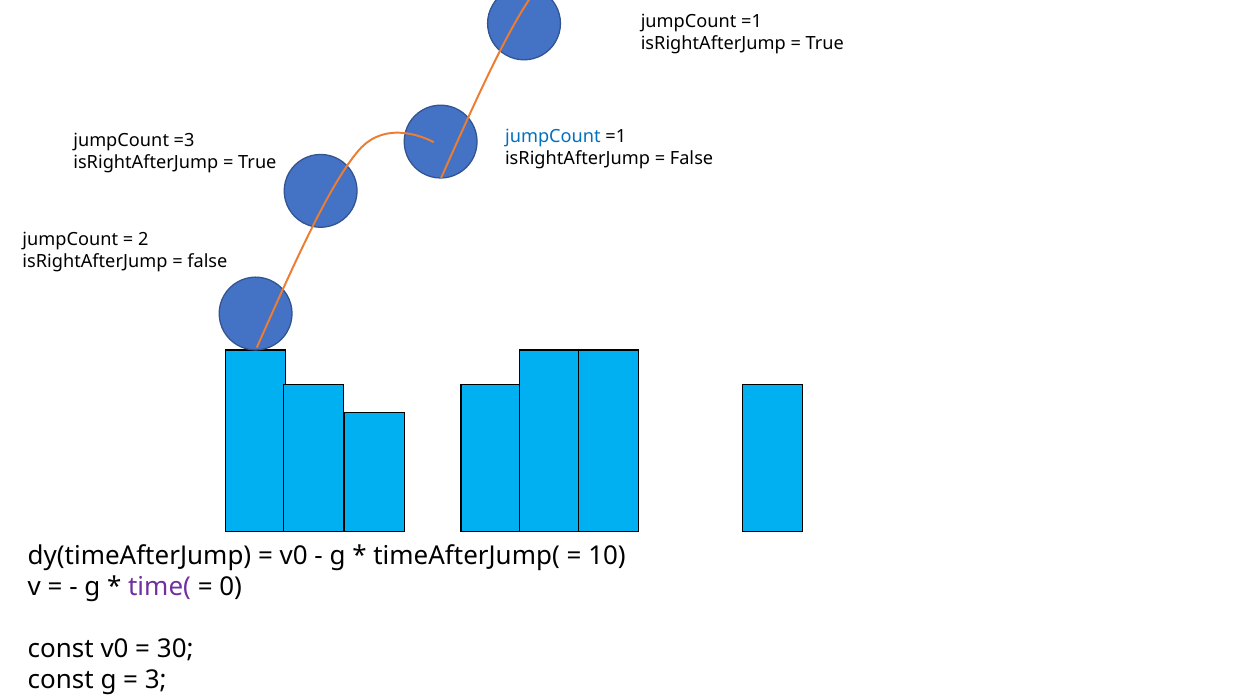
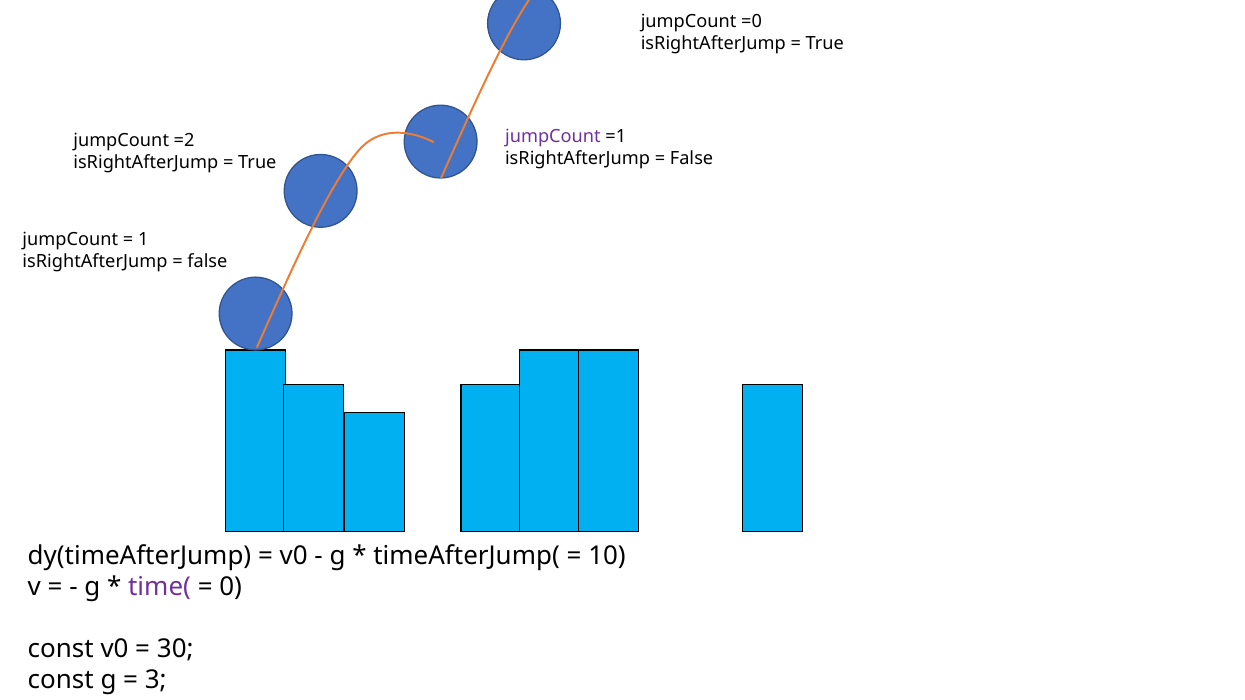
=1: =1 -> =0 (752, 21)
jumpCount colour: blue -> purple (553, 136)
=3: =3 -> =2 (184, 141)
2: 2 -> 1 (143, 239)
